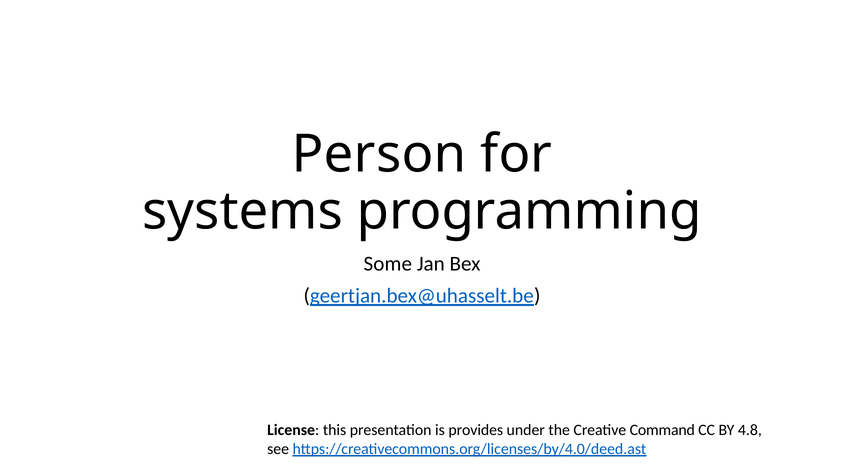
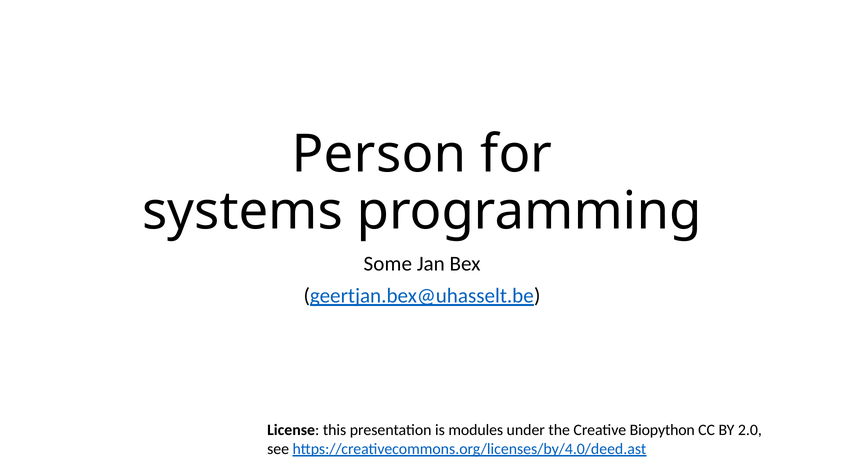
provides: provides -> modules (476, 430)
Command: Command -> Biopython (662, 430)
4.8: 4.8 -> 2.0 (750, 430)
